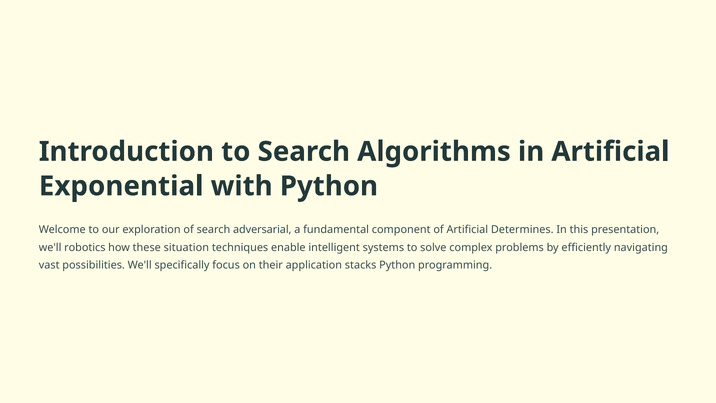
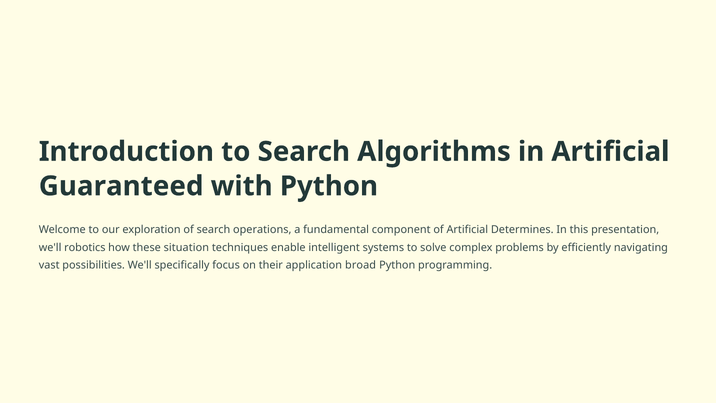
Exponential: Exponential -> Guaranteed (121, 186)
adversarial: adversarial -> operations (262, 230)
stacks: stacks -> broad (361, 265)
